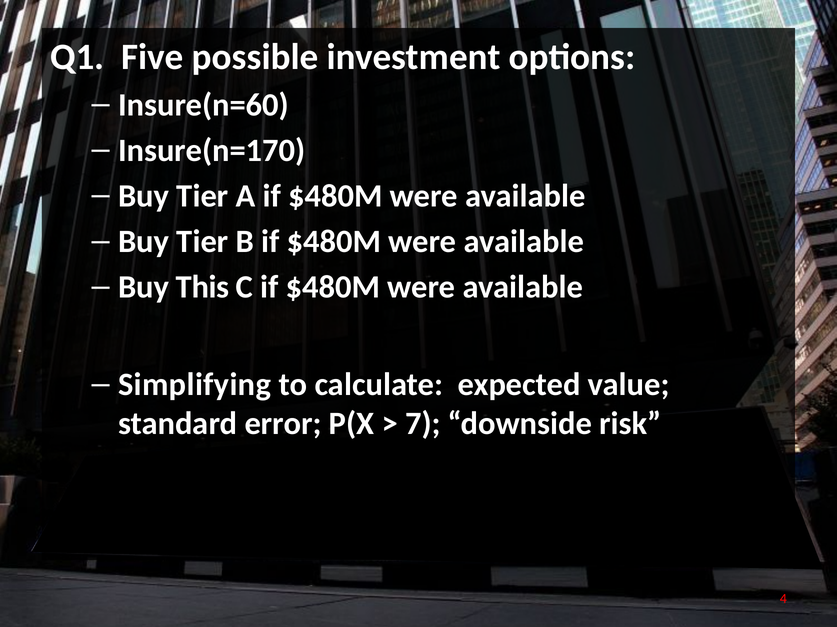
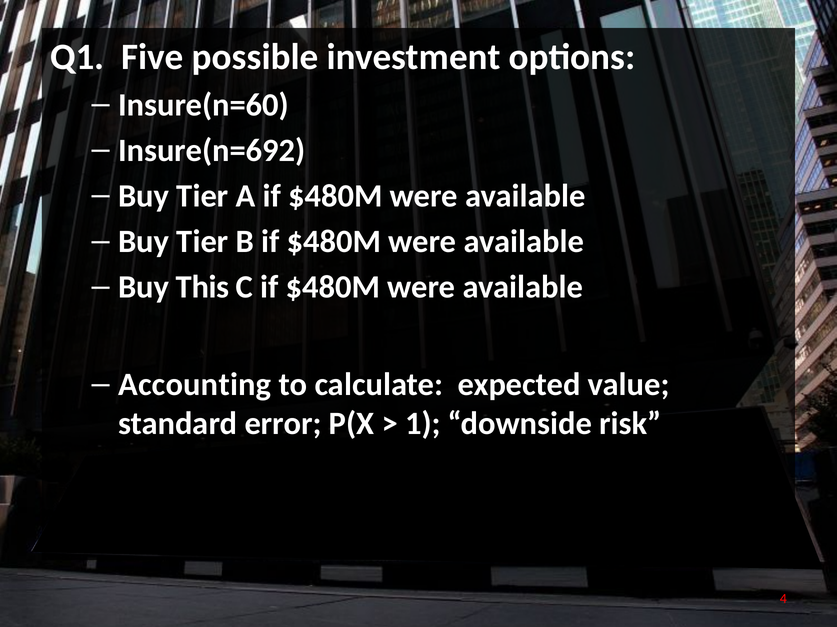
Insure(n=170: Insure(n=170 -> Insure(n=692 (212, 151)
Simplifying: Simplifying -> Accounting (195, 385)
7: 7 -> 1 (423, 424)
